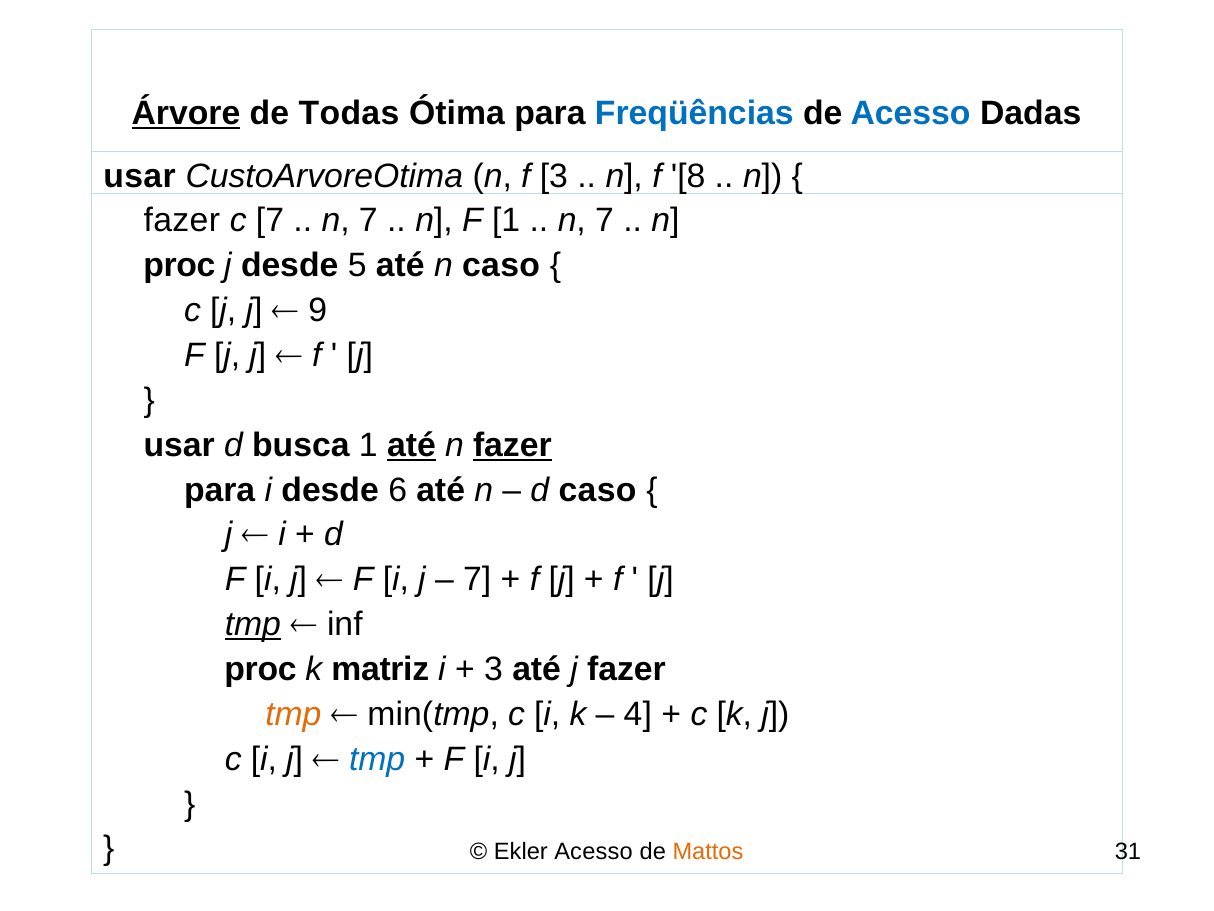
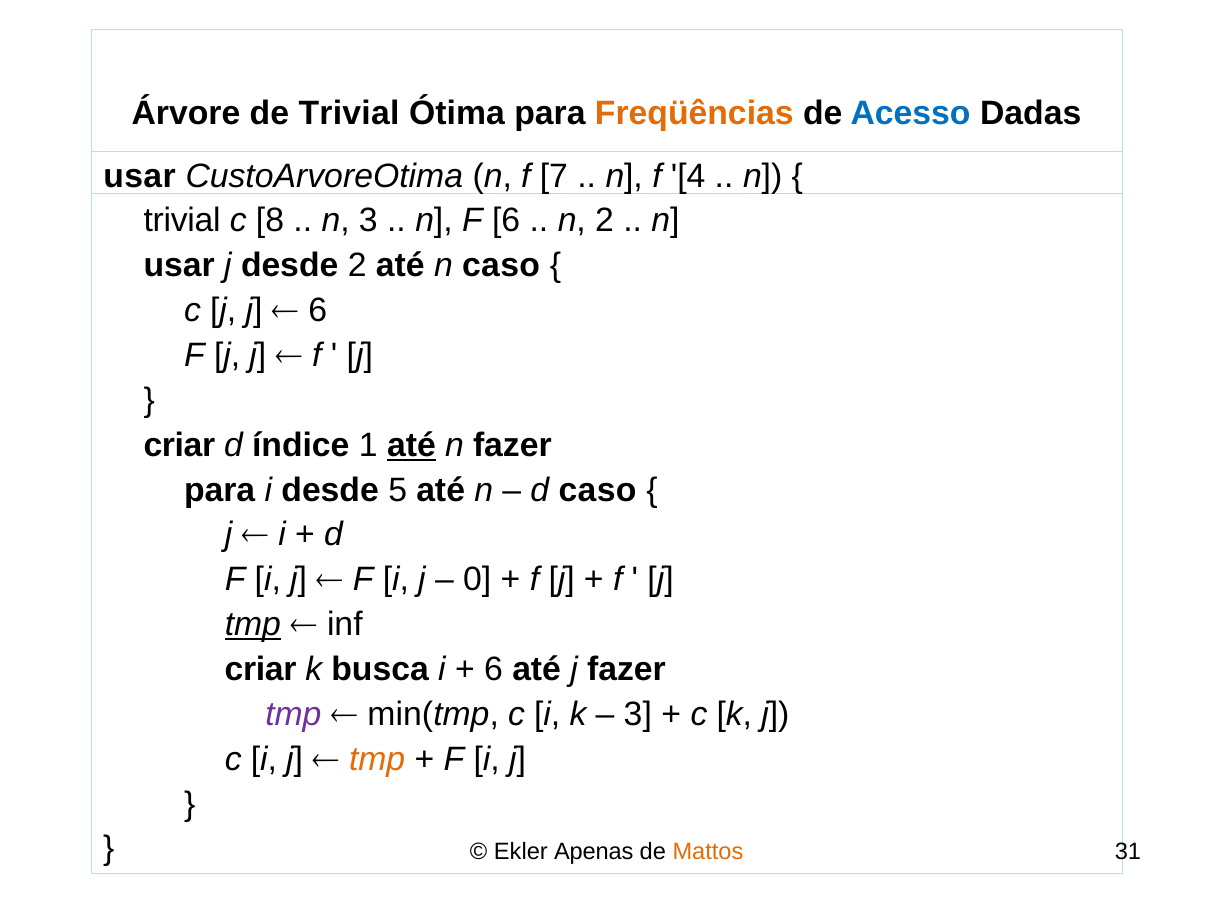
Árvore underline: present -> none (186, 114)
de Todas: Todas -> Trivial (349, 114)
Freqüências colour: blue -> orange (694, 114)
f 3: 3 -> 7 (554, 176)
8: 8 -> 4 (688, 176)
fazer: fazer -> trivial (182, 221)
c 7: 7 -> 8 (270, 221)
7: 7 -> 3 (368, 221)
F 1: 1 -> 6 (506, 221)
7: 7 -> 2 (604, 221)
proc: proc -> usar (179, 266)
desde 5: 5 -> 2 (357, 266)
9: 9 -> 6 (318, 310)
usar: usar -> criar (179, 445)
busca: busca -> índice (301, 445)
fazer underline: present -> none (512, 445)
6: 6 -> 5 (398, 490)
7: 7 -> 0 (477, 579)
proc: proc -> criar (260, 669)
matriz: matriz -> busca (380, 669)
3: 3 -> 6 (494, 669)
tmp colour: orange -> purple (293, 714)
4: 4 -> 3 (638, 714)
tmp colour: blue -> orange (377, 759)
Ekler Acesso: Acesso -> Apenas (594, 851)
